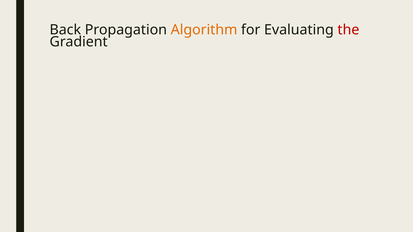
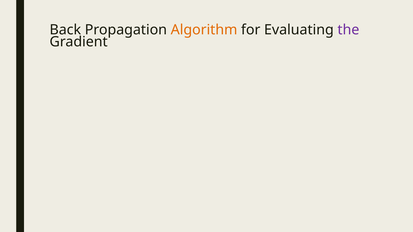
the colour: red -> purple (348, 30)
